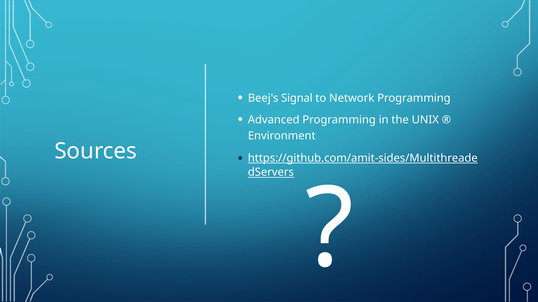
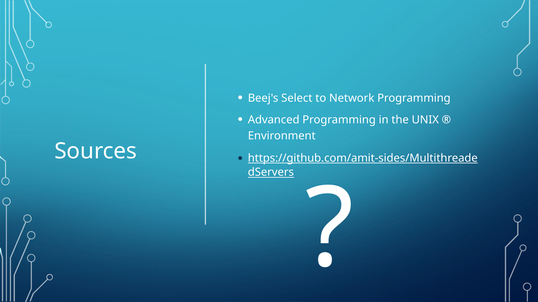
Signal: Signal -> Select (297, 98)
